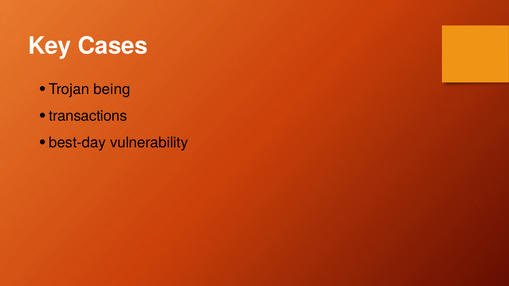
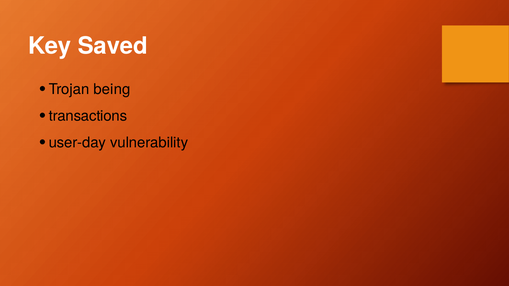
Cases: Cases -> Saved (113, 46)
best-day: best-day -> user-day (77, 143)
